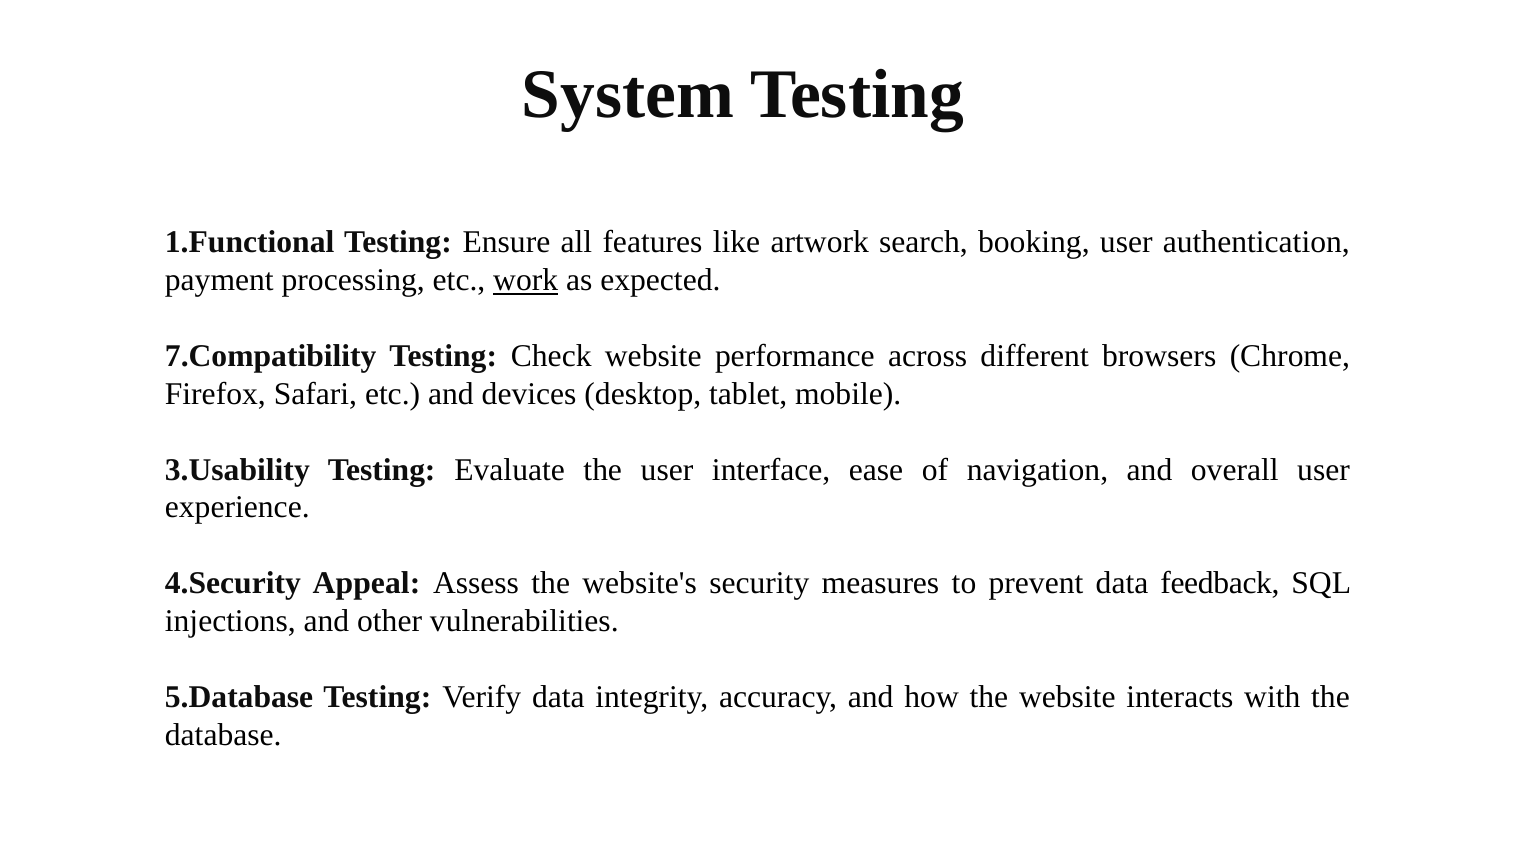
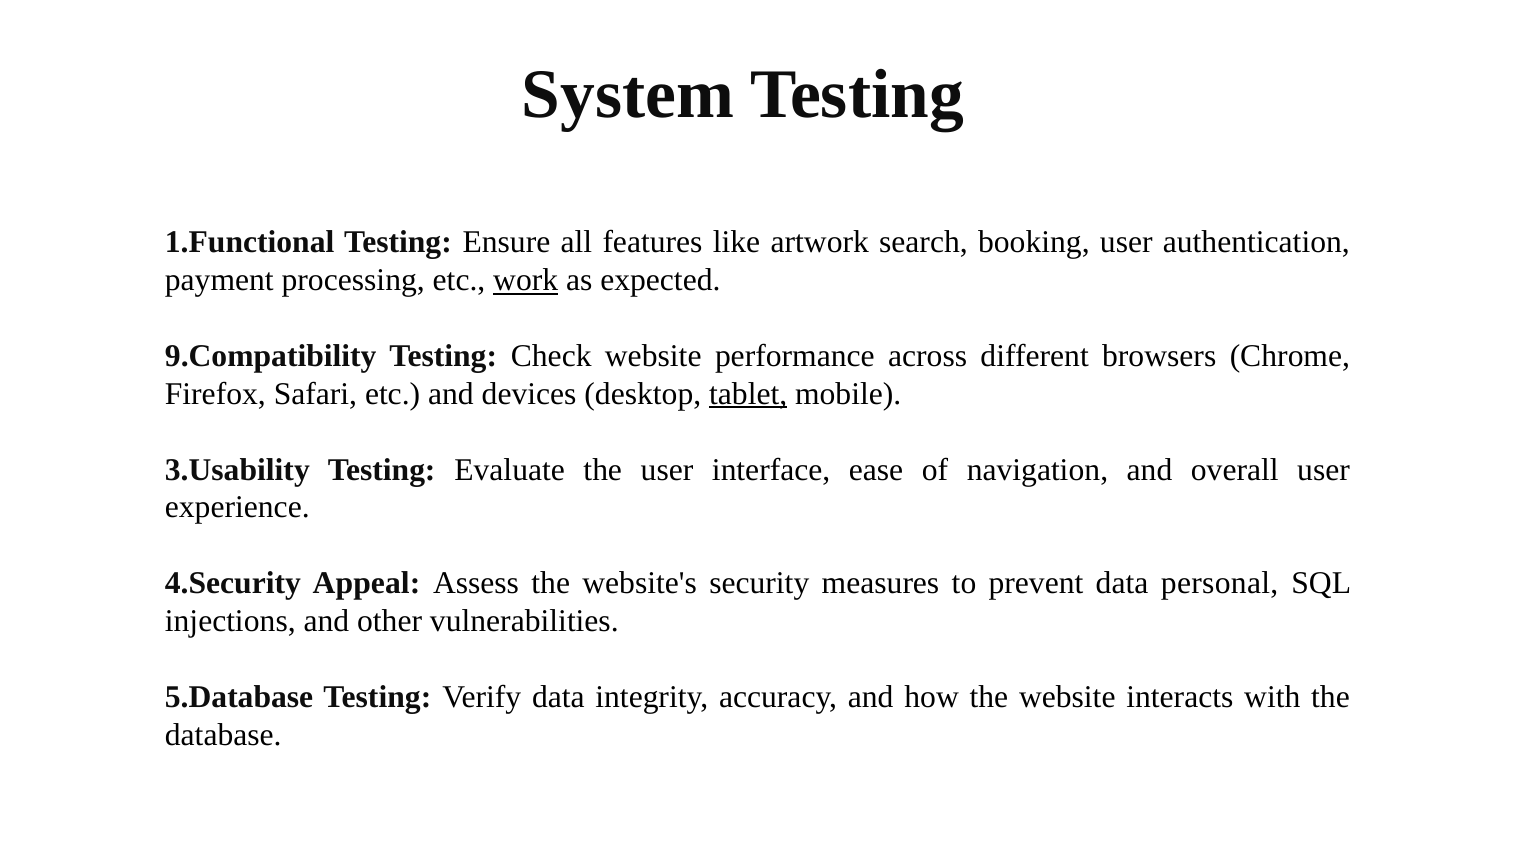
7.Compatibility: 7.Compatibility -> 9.Compatibility (271, 356)
tablet underline: none -> present (748, 394)
feedback: feedback -> personal (1220, 583)
